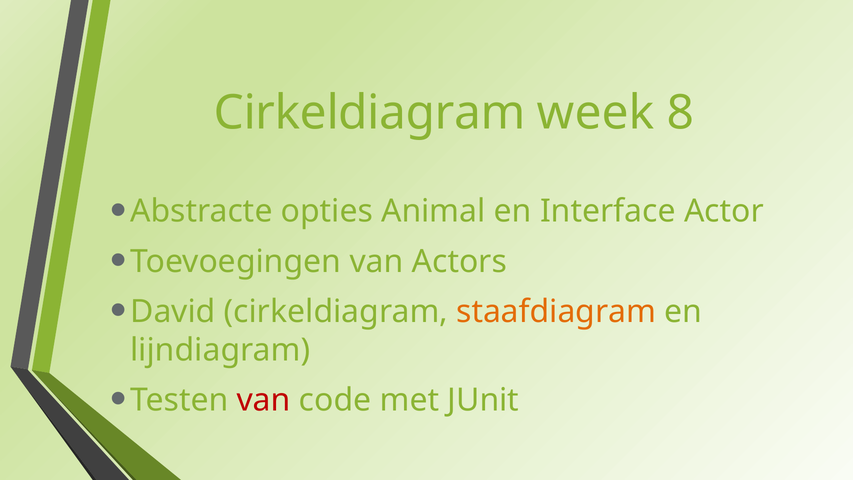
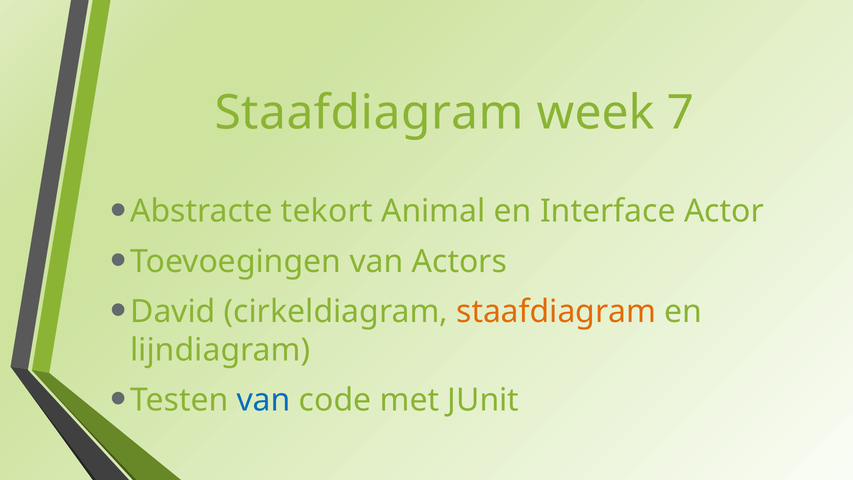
Cirkeldiagram: Cirkeldiagram -> Staafdiagram (369, 113)
8: 8 -> 7 (680, 113)
opties: opties -> tekort (327, 211)
van colour: red -> blue (264, 400)
